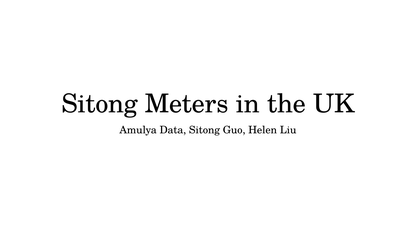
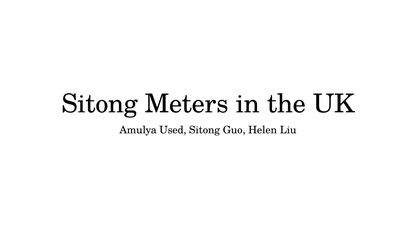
Data: Data -> Used (173, 130)
